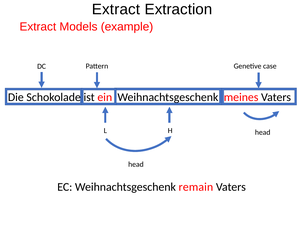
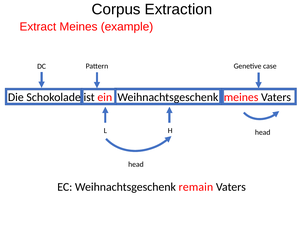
Extract: Extract -> Corpus (116, 9)
Extract Models: Models -> Meines (78, 27)
